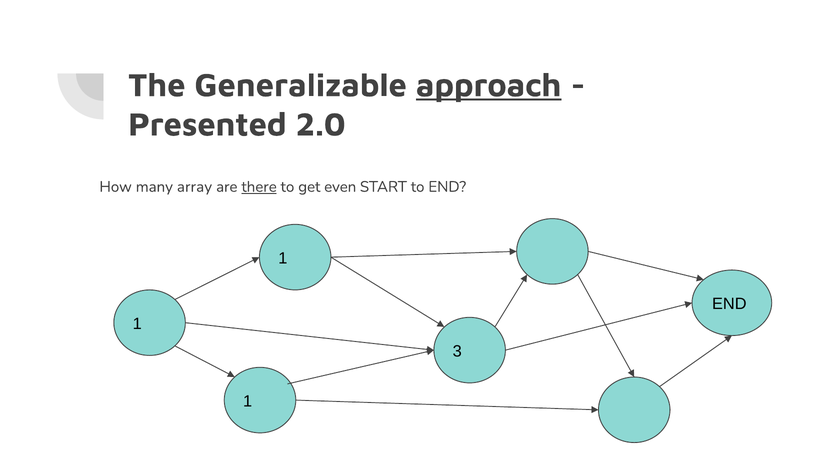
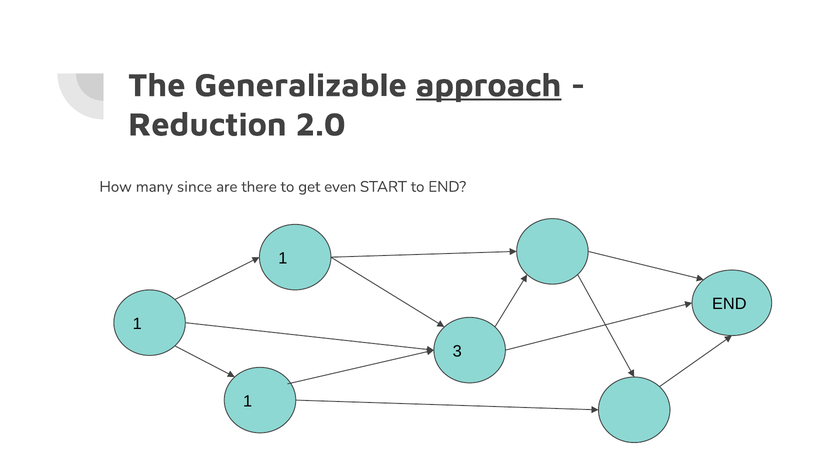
Presented: Presented -> Reduction (207, 125)
array: array -> since (194, 187)
there underline: present -> none (259, 187)
